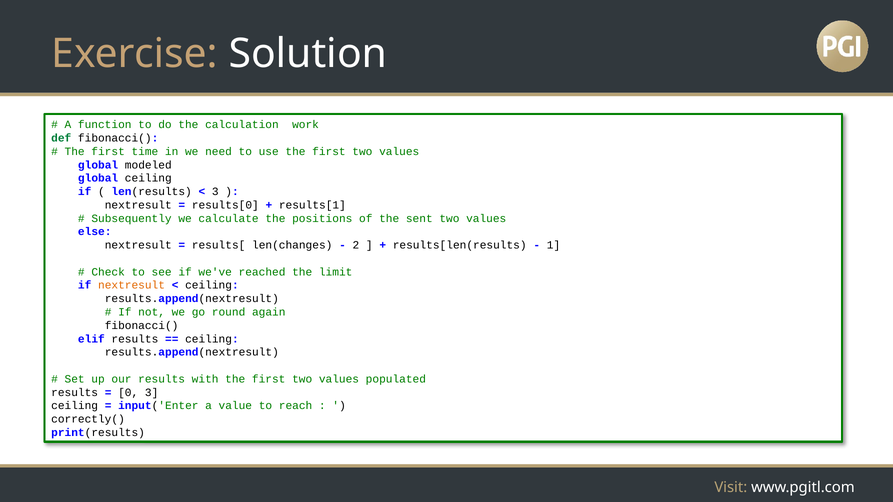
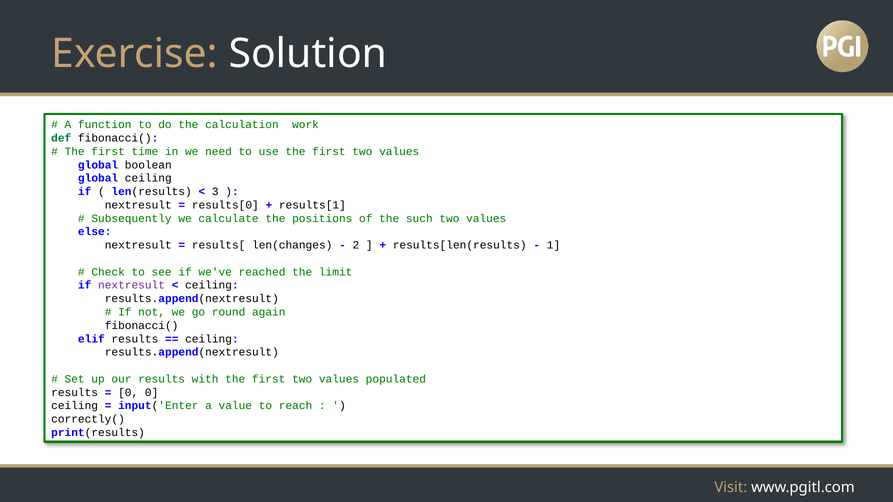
modeled: modeled -> boolean (148, 165)
sent: sent -> such (419, 219)
nextresult colour: orange -> purple (132, 285)
0 3: 3 -> 0 (152, 393)
